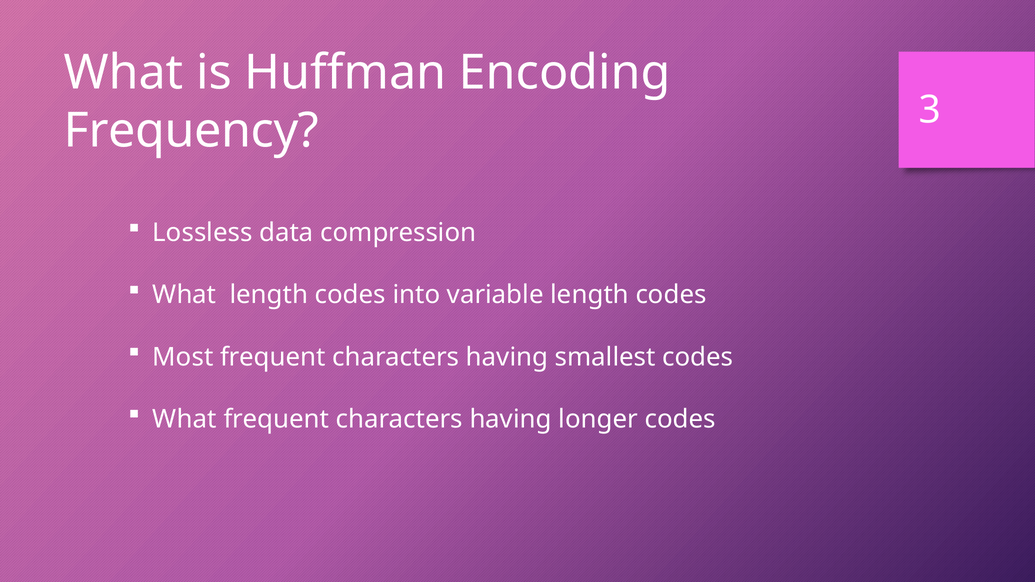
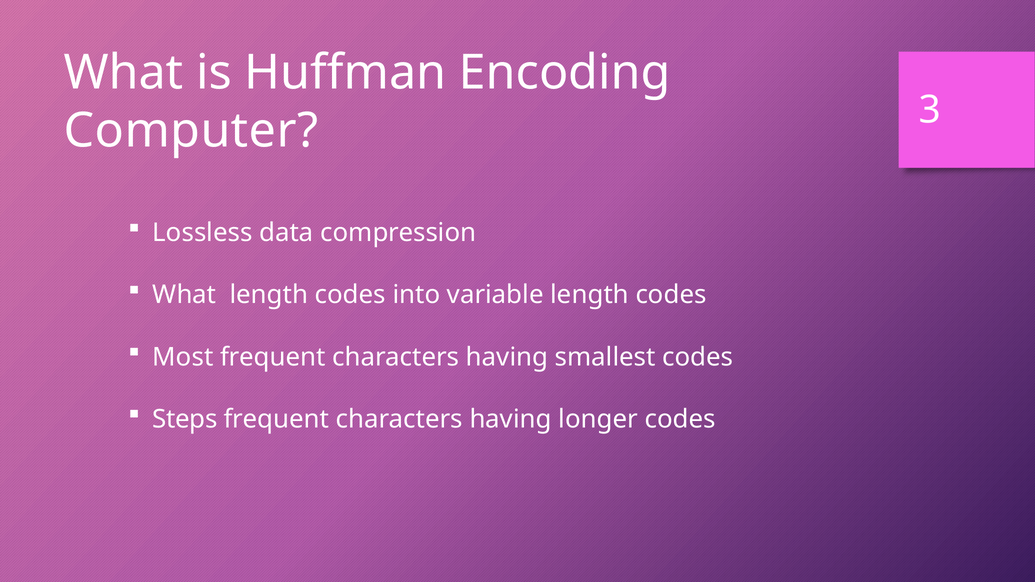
Frequency: Frequency -> Computer (191, 131)
What: What -> Steps (185, 419)
